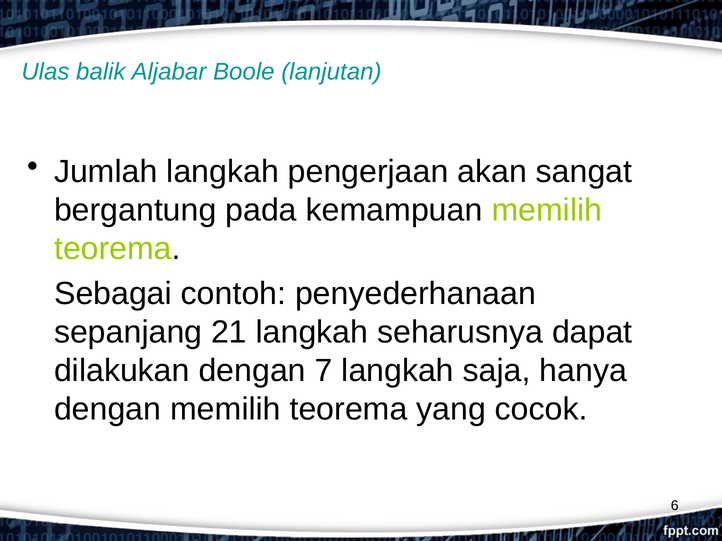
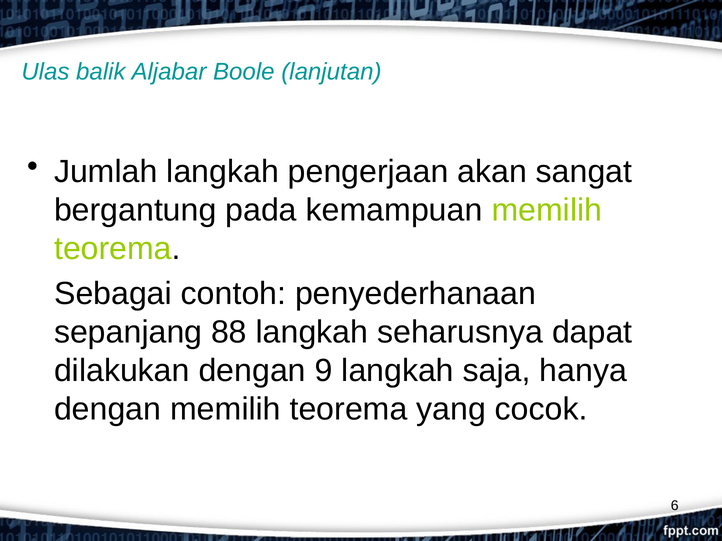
21: 21 -> 88 (229, 333)
7: 7 -> 9 (324, 371)
